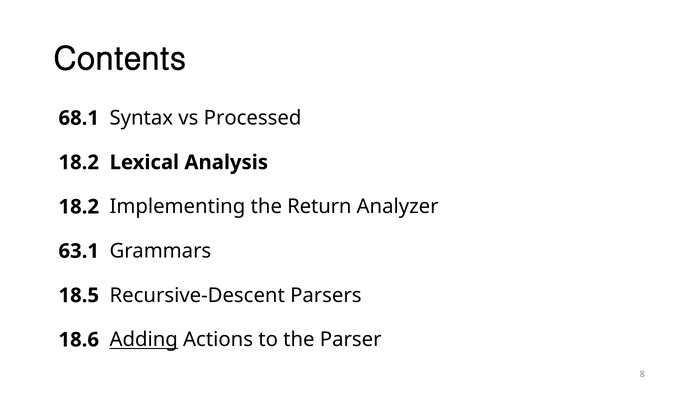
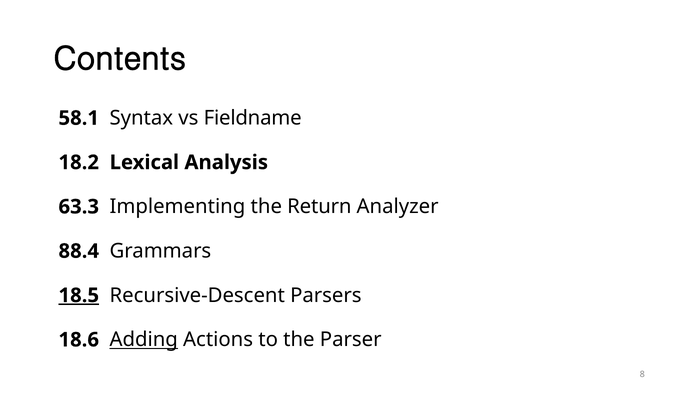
68.1: 68.1 -> 58.1 (79, 118)
Processed: Processed -> Fieldname (253, 118)
18.2: 18.2 -> 63.3 (79, 207)
63.1: 63.1 -> 88.4 (79, 251)
18.5 underline: none -> present (79, 295)
